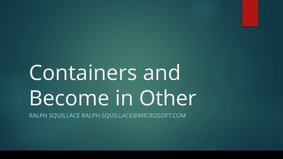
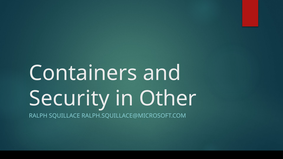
Become: Become -> Security (69, 99)
